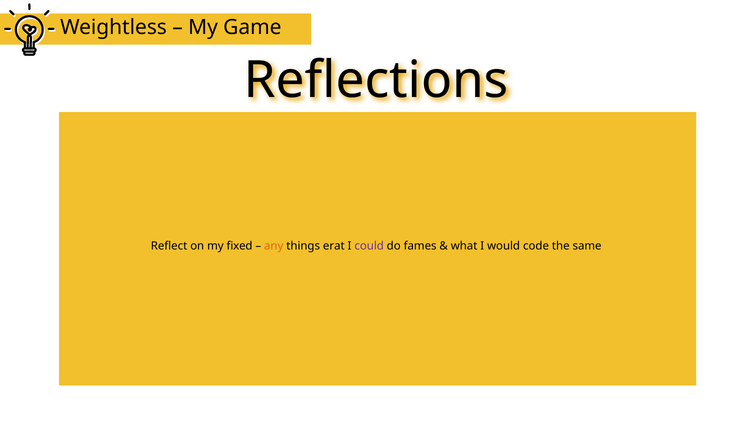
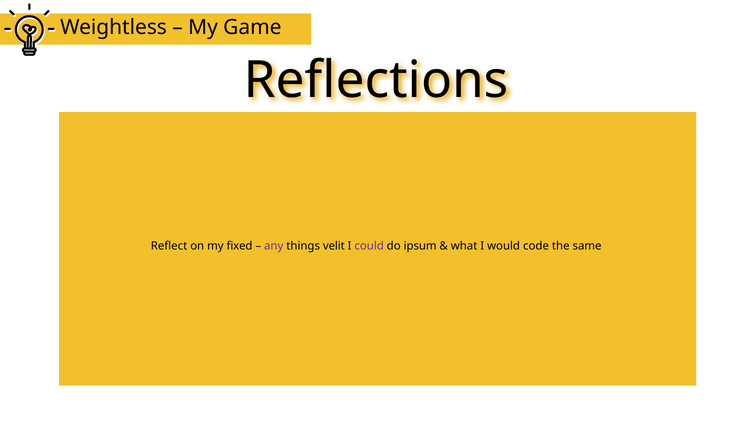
any colour: orange -> purple (274, 246)
erat: erat -> velit (334, 246)
fames: fames -> ipsum (420, 246)
